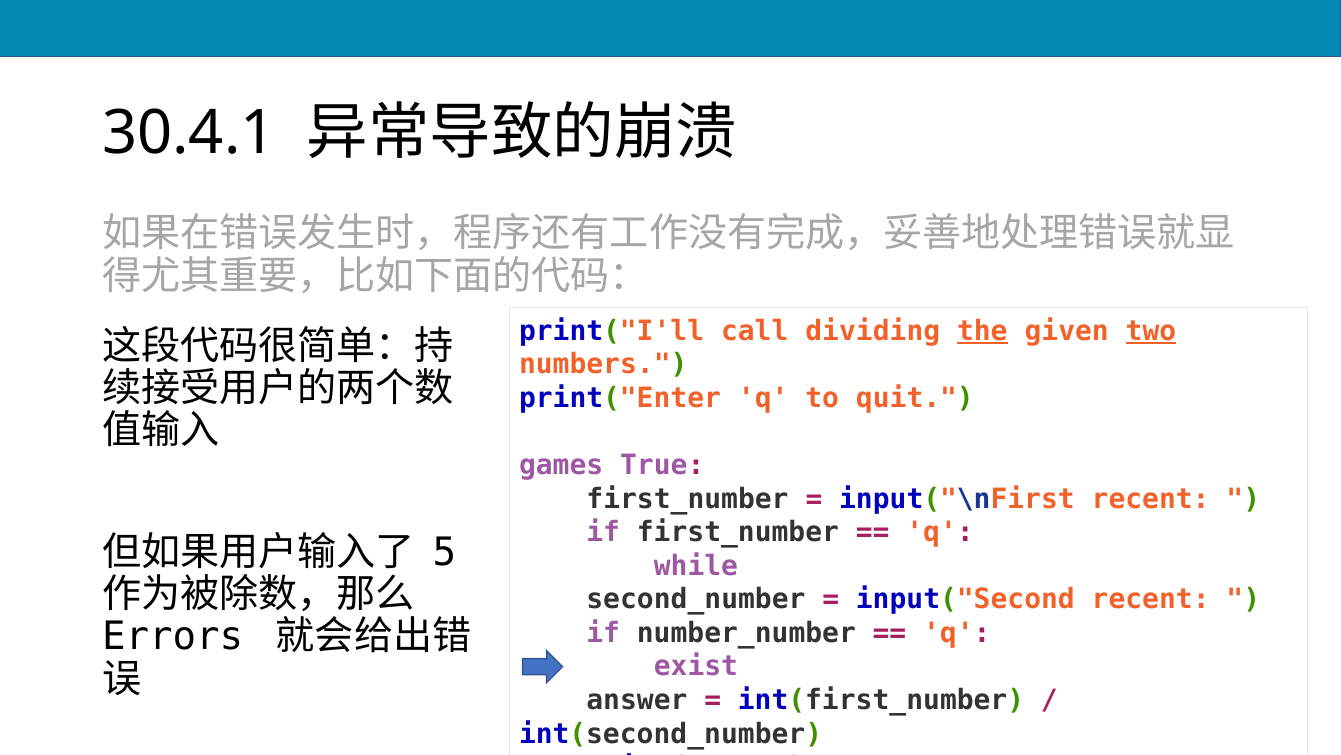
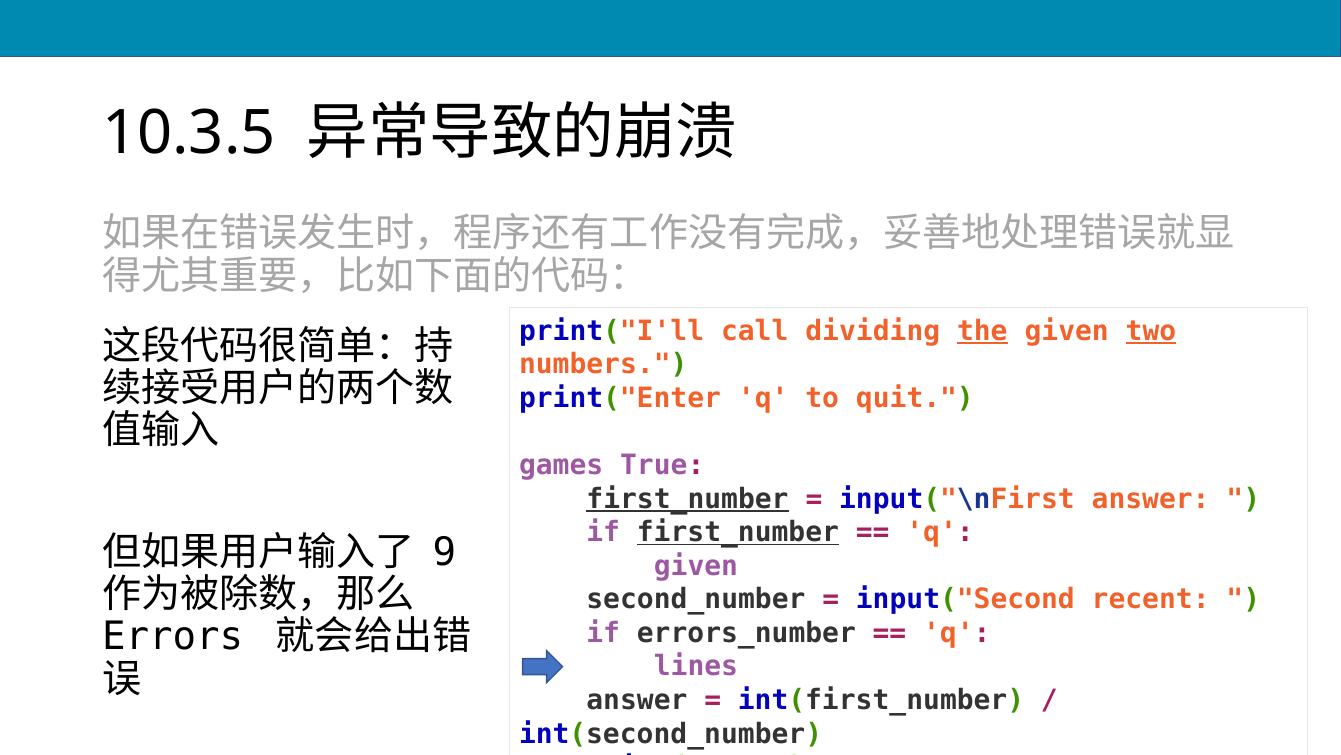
30.4.1: 30.4.1 -> 10.3.5 (189, 133)
first_number underline: none -> present (687, 498)
input("\nFirst recent: recent -> answer (1151, 498)
first_number underline: none -> present (738, 532)
5: 5 -> 9 (444, 552)
while: while -> given (696, 565)
number_number: number_number -> errors_number (746, 633)
exist: exist -> lines (696, 666)
